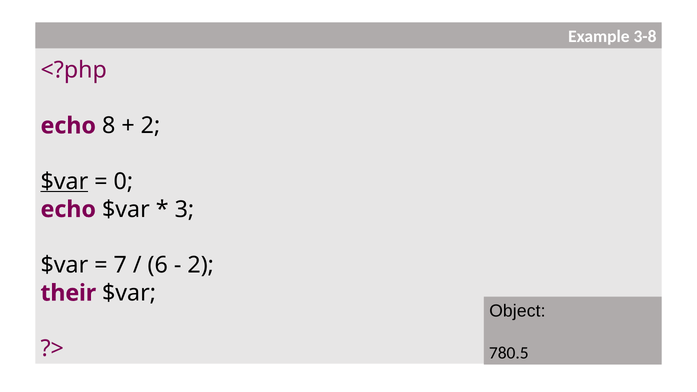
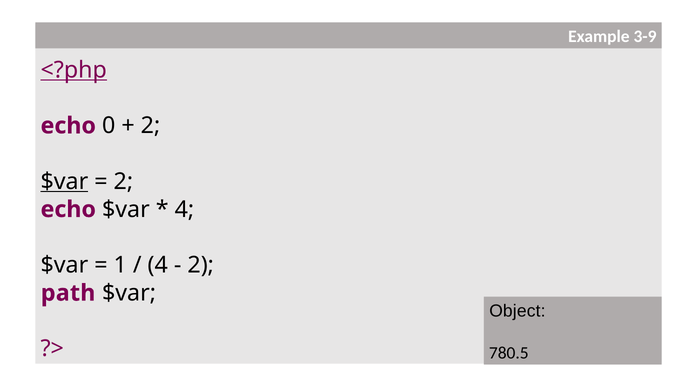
3-8: 3-8 -> 3-9 (645, 37)
<?php underline: none -> present (74, 70)
8: 8 -> 0 (109, 126)
0: 0 -> 2 (123, 182)
3: 3 -> 4 (184, 209)
7: 7 -> 1 (120, 265)
6: 6 -> 4 (158, 265)
their: their -> path (68, 293)
